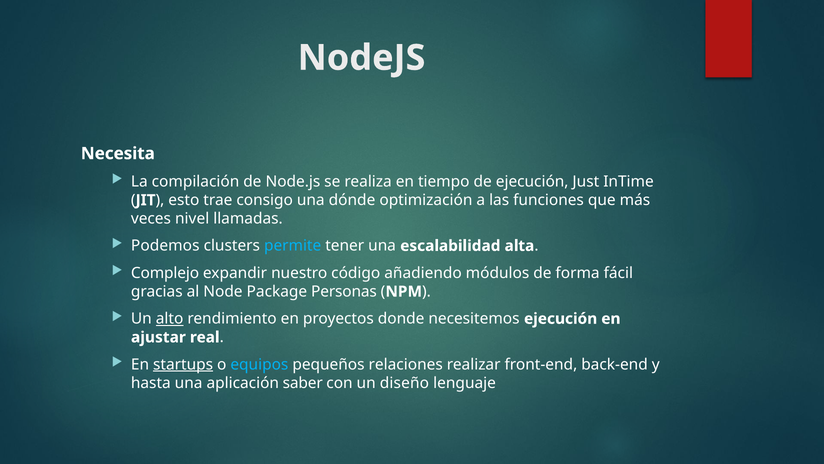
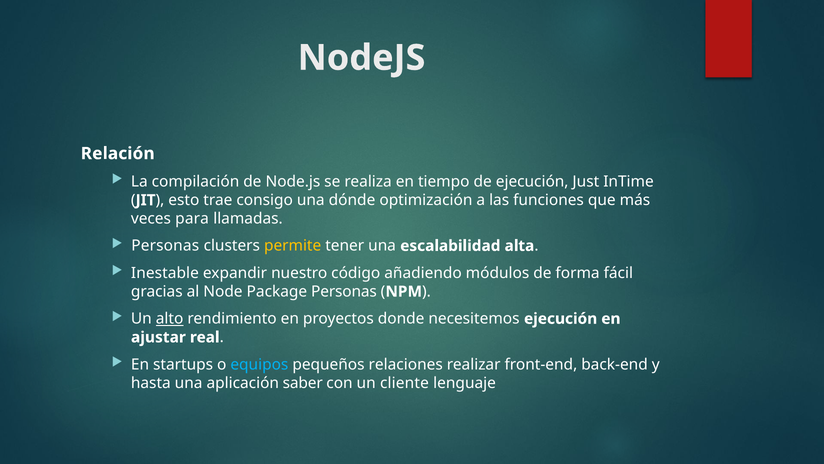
Necesita: Necesita -> Relación (118, 153)
nivel: nivel -> para (192, 218)
Podemos: Podemos -> Personas (165, 246)
permite colour: light blue -> yellow (293, 246)
Complejo: Complejo -> Inestable (165, 273)
startups underline: present -> none (183, 364)
diseño: diseño -> cliente (404, 383)
